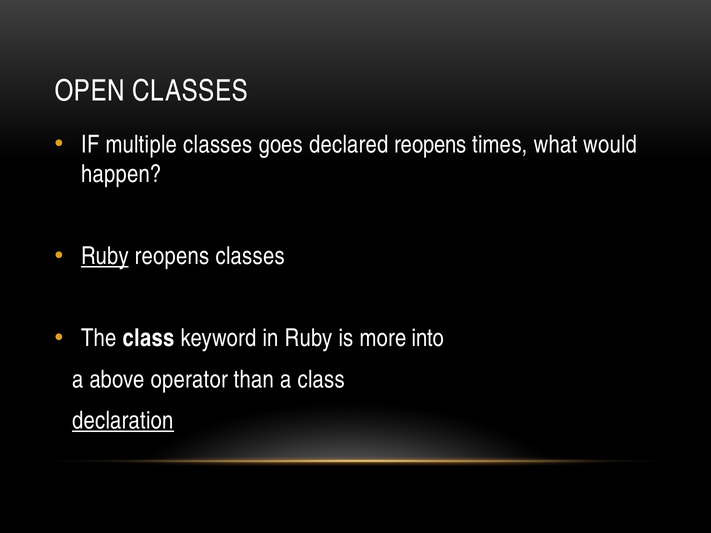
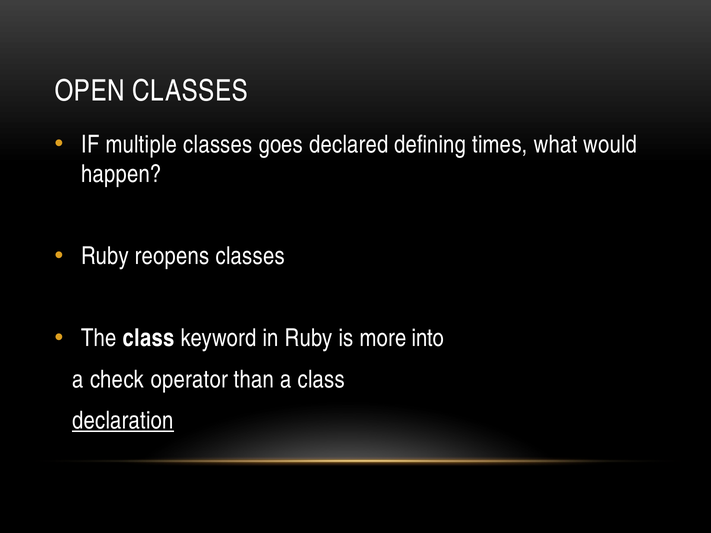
declared reopens: reopens -> defining (430, 145)
Ruby underline: present -> none (105, 256)
above: above -> check (117, 380)
